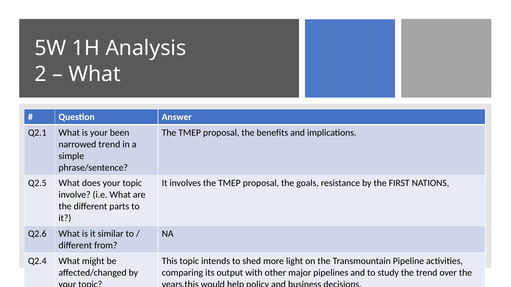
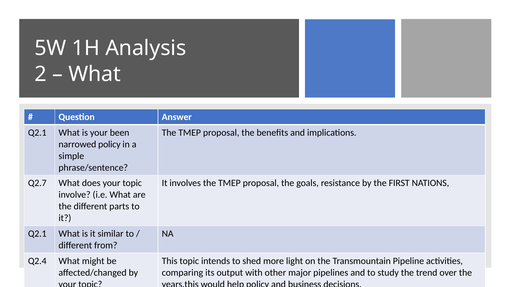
narrowed trend: trend -> policy (109, 144)
Q2.5: Q2.5 -> Q2.7 (37, 183)
Q2.6: Q2.6 -> Q2.1 (37, 234)
